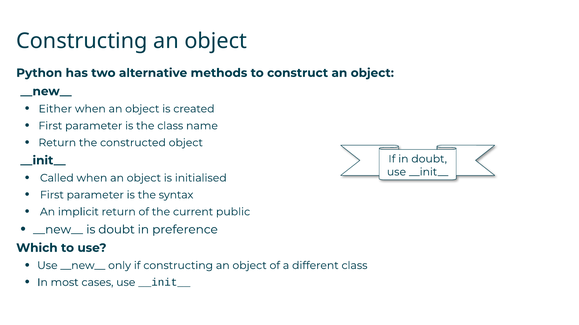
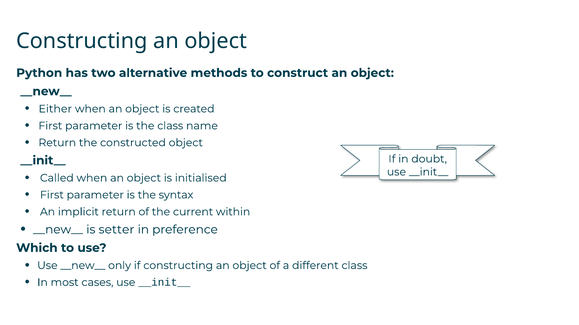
public: public -> within (233, 212)
is doubt: doubt -> setter (116, 230)
